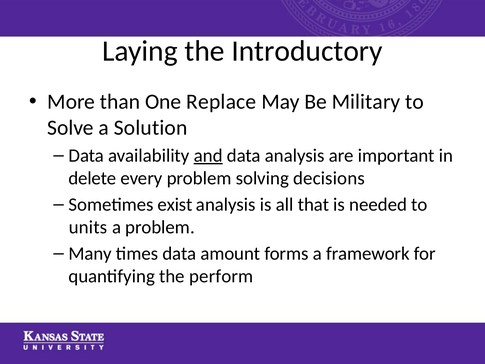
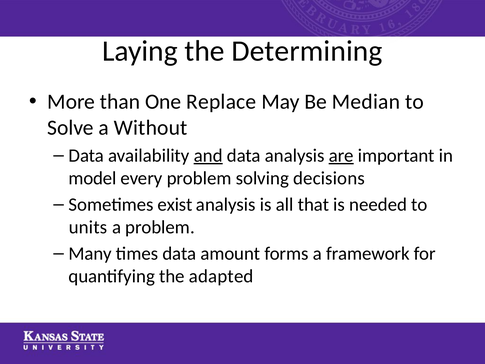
Introductory: Introductory -> Determining (307, 51)
Military: Military -> Median (366, 102)
Solution: Solution -> Without (151, 128)
are underline: none -> present (341, 155)
delete: delete -> model (92, 178)
perform: perform -> adapted (221, 276)
